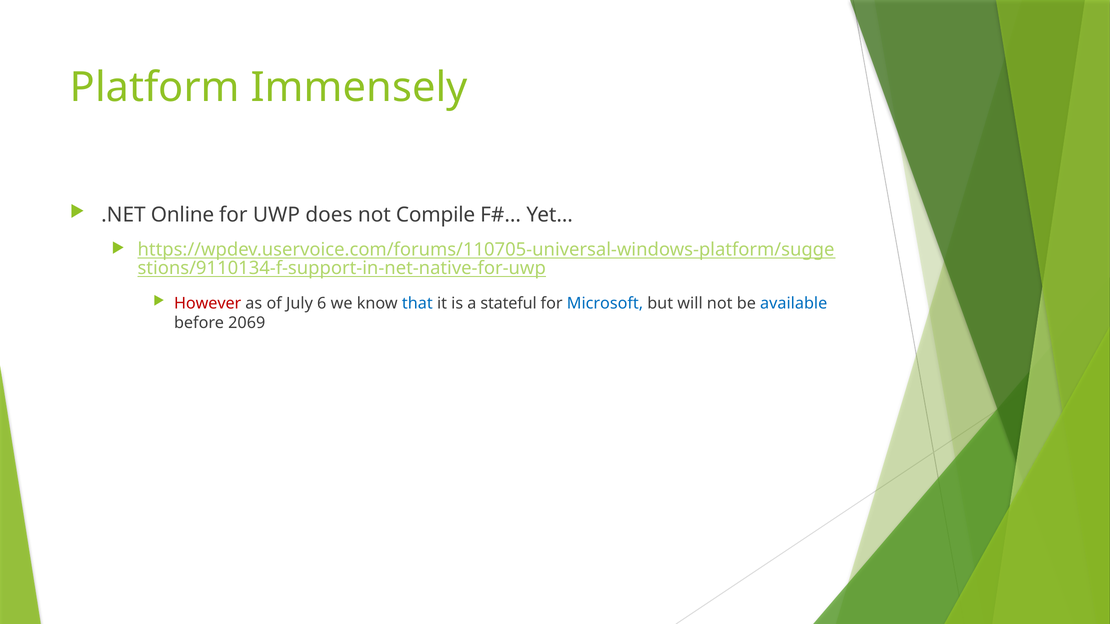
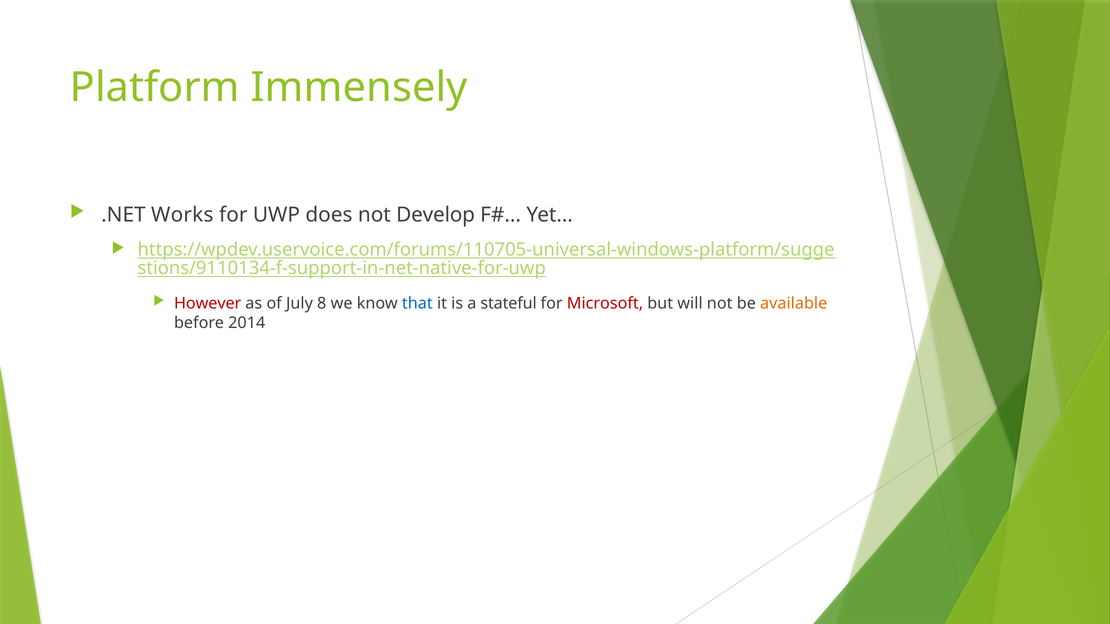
Online: Online -> Works (182, 215)
Compile: Compile -> Develop (436, 215)
6: 6 -> 8 (322, 303)
Microsoft colour: blue -> red (605, 303)
available colour: blue -> orange (794, 303)
2069: 2069 -> 2014 (247, 323)
